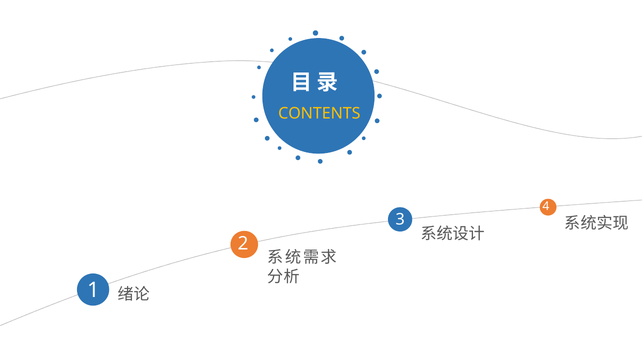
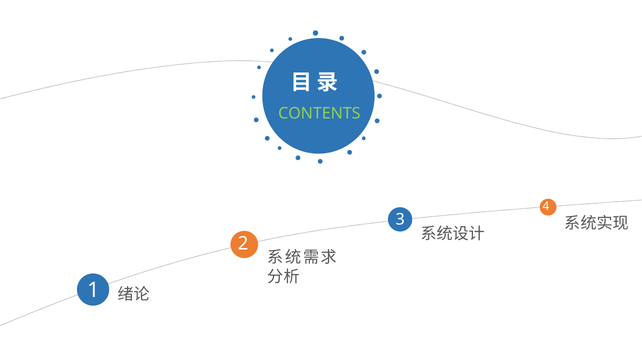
CONTENTS colour: yellow -> light green (319, 113)
